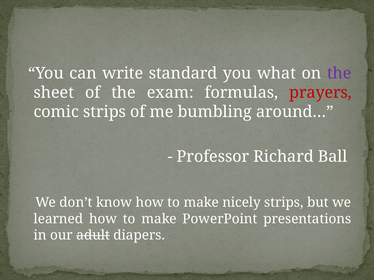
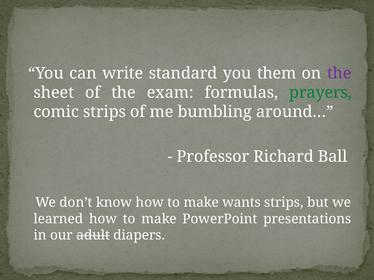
what: what -> them (277, 73)
prayers colour: red -> green (320, 93)
nicely: nicely -> wants (242, 203)
